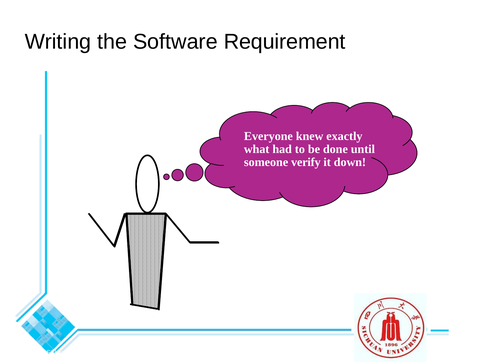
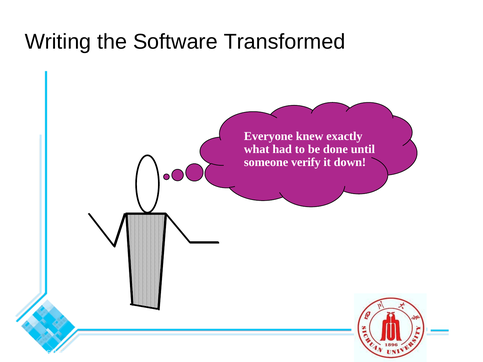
Requirement: Requirement -> Transformed (285, 42)
